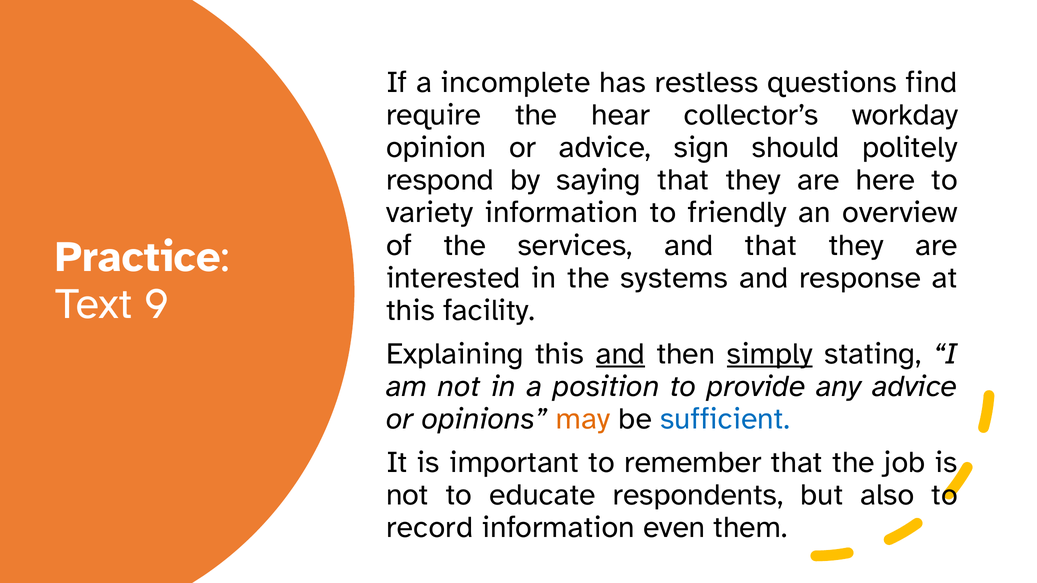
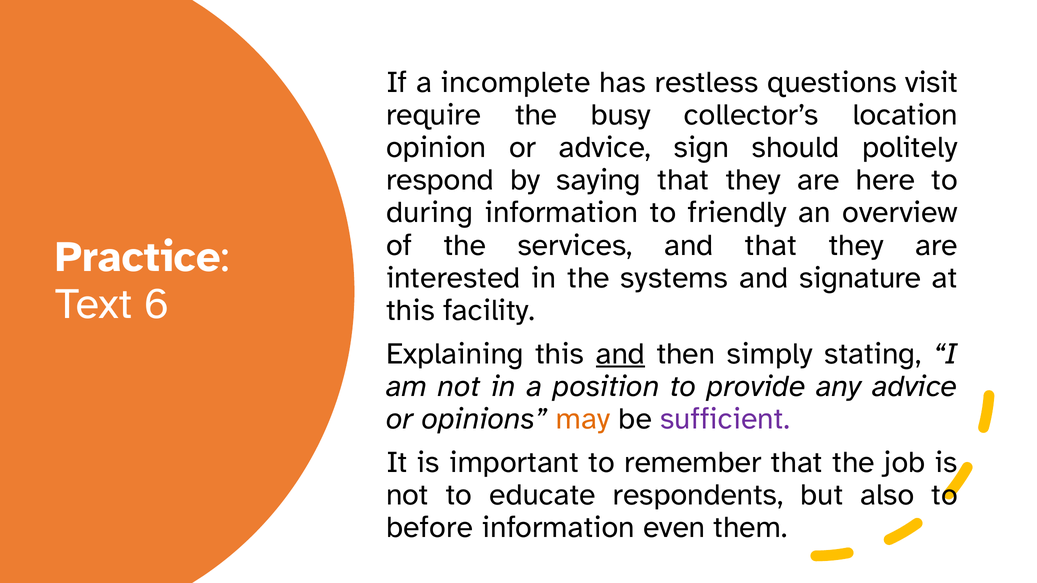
find: find -> visit (932, 82)
hear: hear -> busy (621, 115)
workday: workday -> location (905, 115)
variety: variety -> during (430, 213)
response: response -> signature (860, 278)
9: 9 -> 6 (157, 304)
simply underline: present -> none (770, 354)
sufficient colour: blue -> purple (725, 419)
record: record -> before (430, 528)
